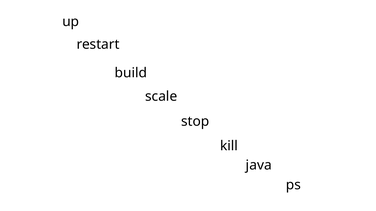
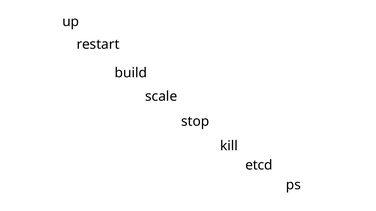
java: java -> etcd (259, 165)
